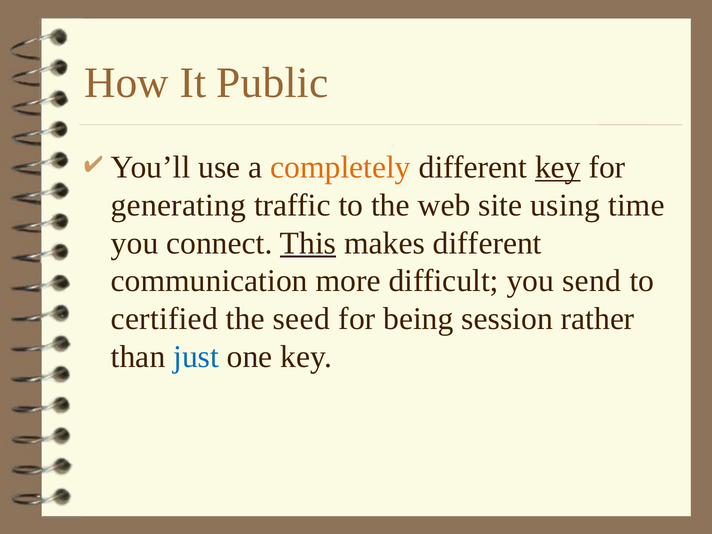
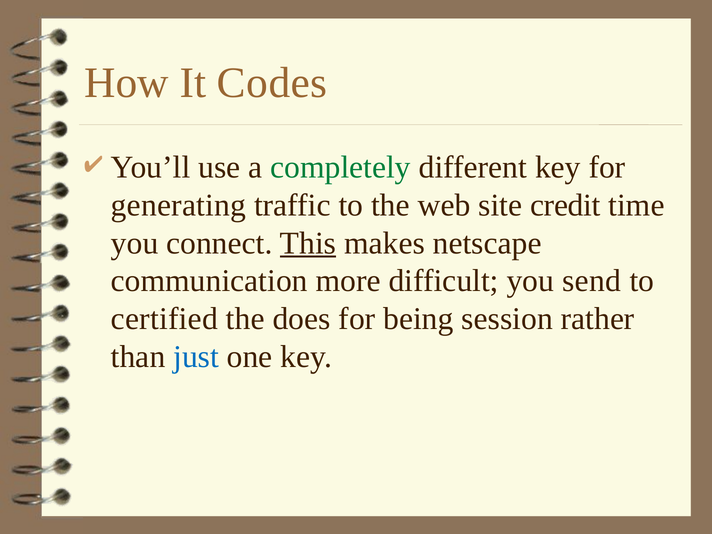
Public: Public -> Codes (272, 83)
completely colour: orange -> green (341, 167)
key underline: present -> none (558, 167)
using: using -> credit (565, 205)
makes different: different -> netscape (487, 243)
seed: seed -> does (302, 319)
